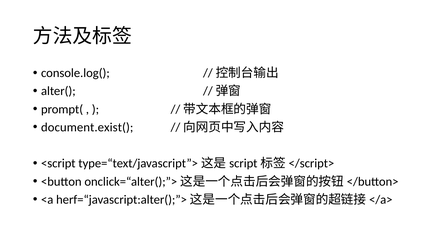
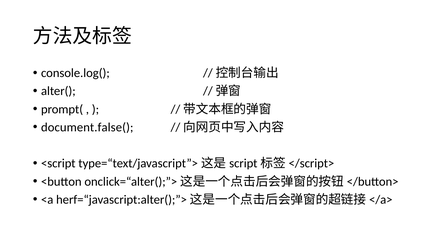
document.exist(: document.exist( -> document.false( (87, 127)
